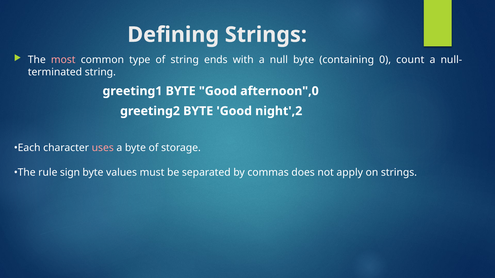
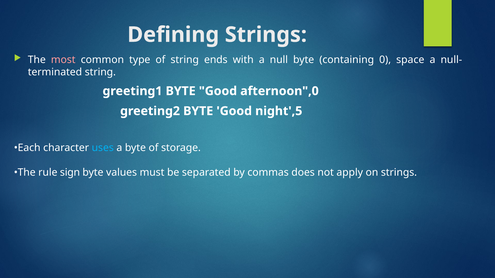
count: count -> space (410, 60)
night',2: night',2 -> night',5 (279, 111)
uses colour: pink -> light blue (103, 148)
